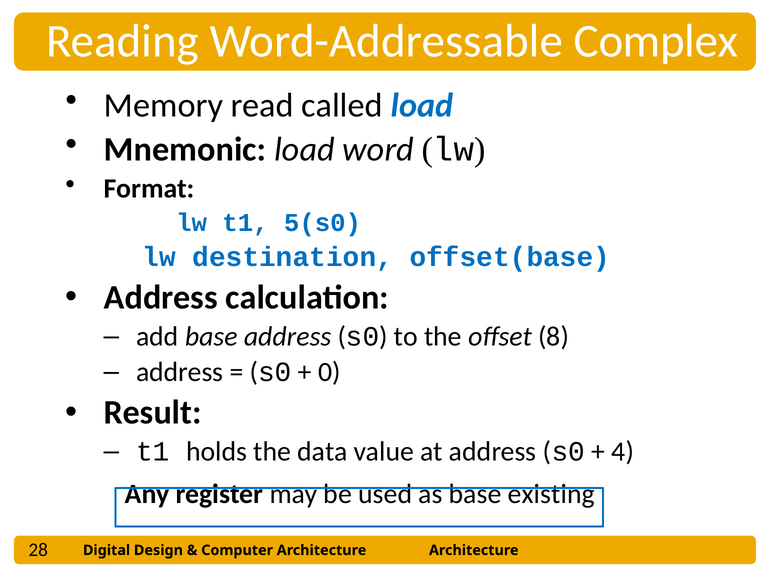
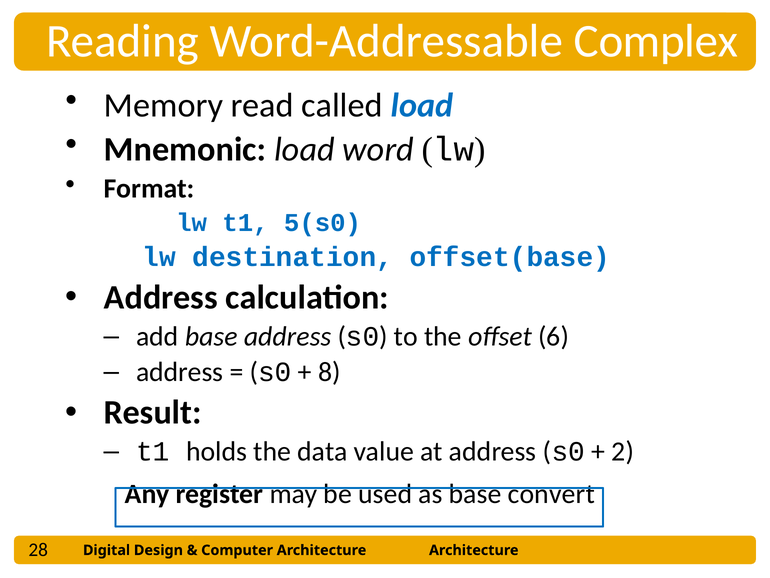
8: 8 -> 6 (554, 336)
0: 0 -> 8 (329, 372)
4: 4 -> 2 (623, 451)
existing: existing -> convert (551, 494)
